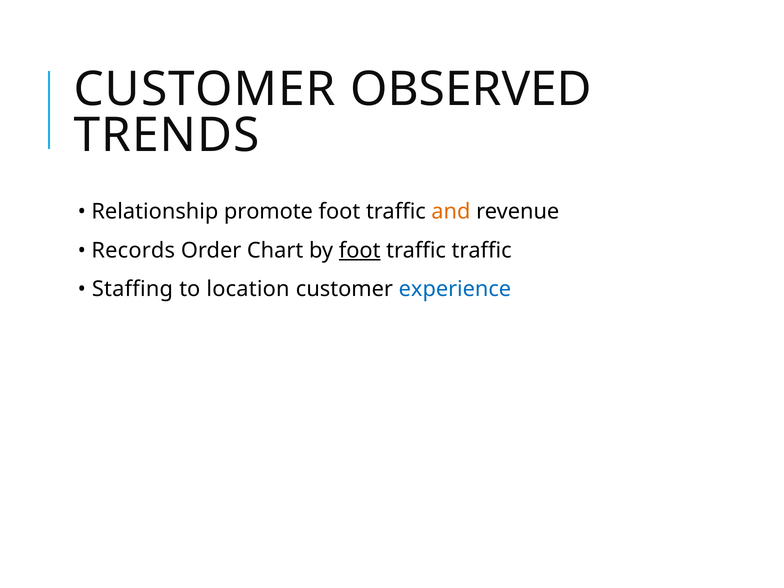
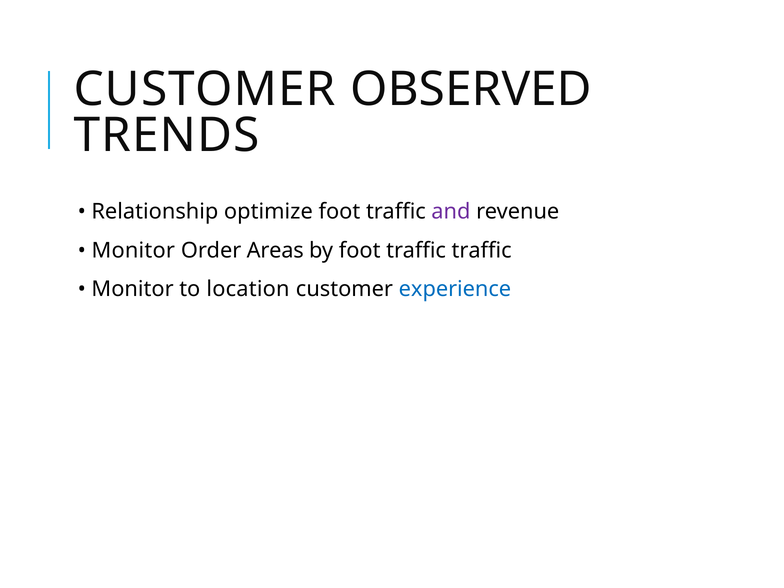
promote: promote -> optimize (268, 212)
and colour: orange -> purple (451, 212)
Records: Records -> Monitor (133, 250)
Chart: Chart -> Areas (275, 250)
foot underline: present -> none (360, 250)
Staffing: Staffing -> Monitor (133, 289)
